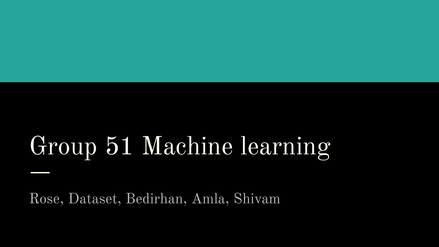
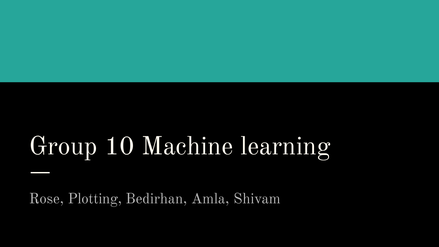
51: 51 -> 10 (120, 146)
Dataset: Dataset -> Plotting (95, 199)
